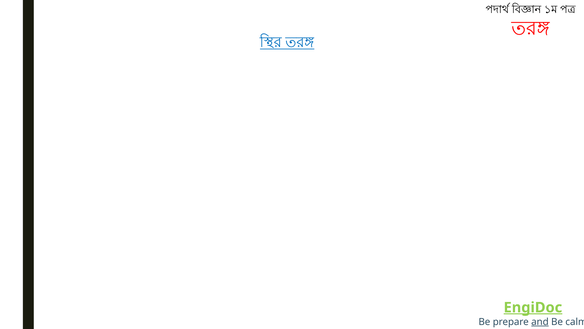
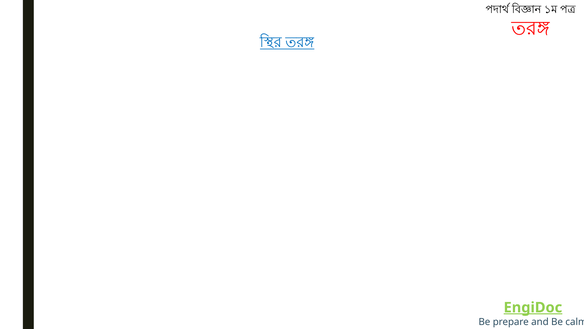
and underline: present -> none (540, 321)
